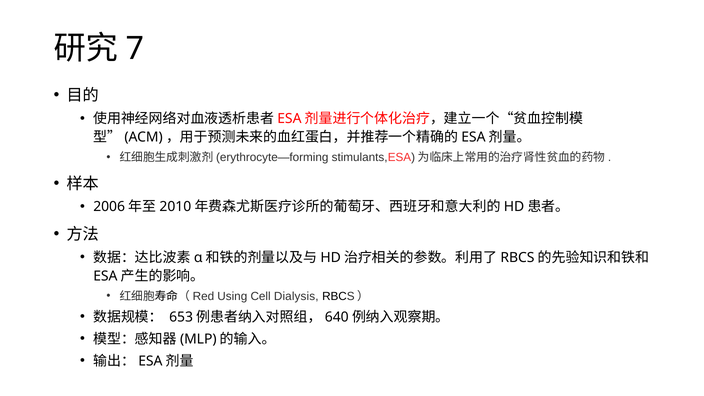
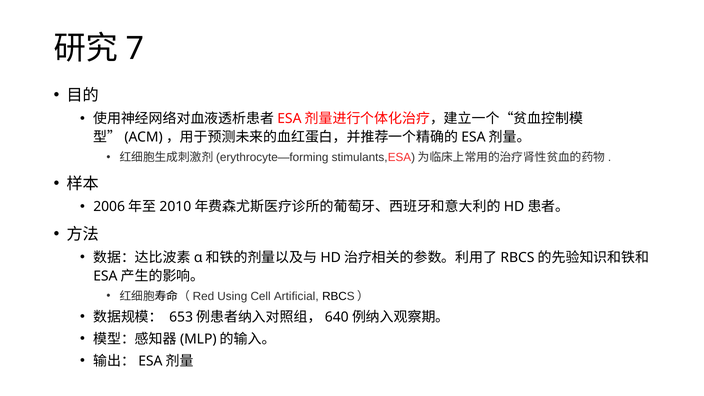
Dialysis: Dialysis -> Artificial (296, 296)
